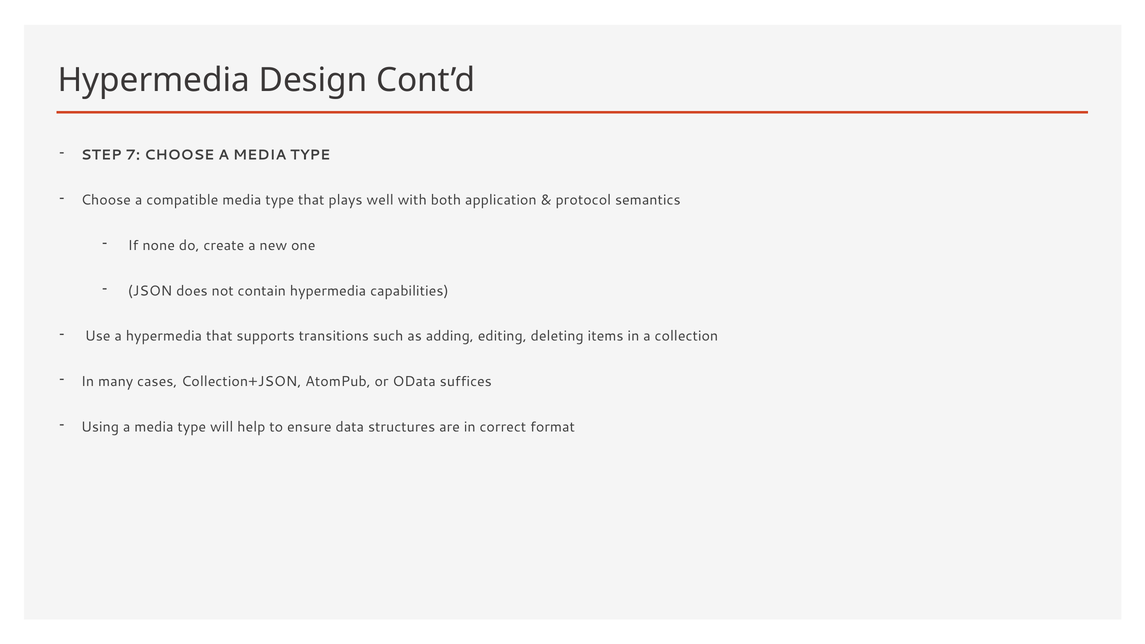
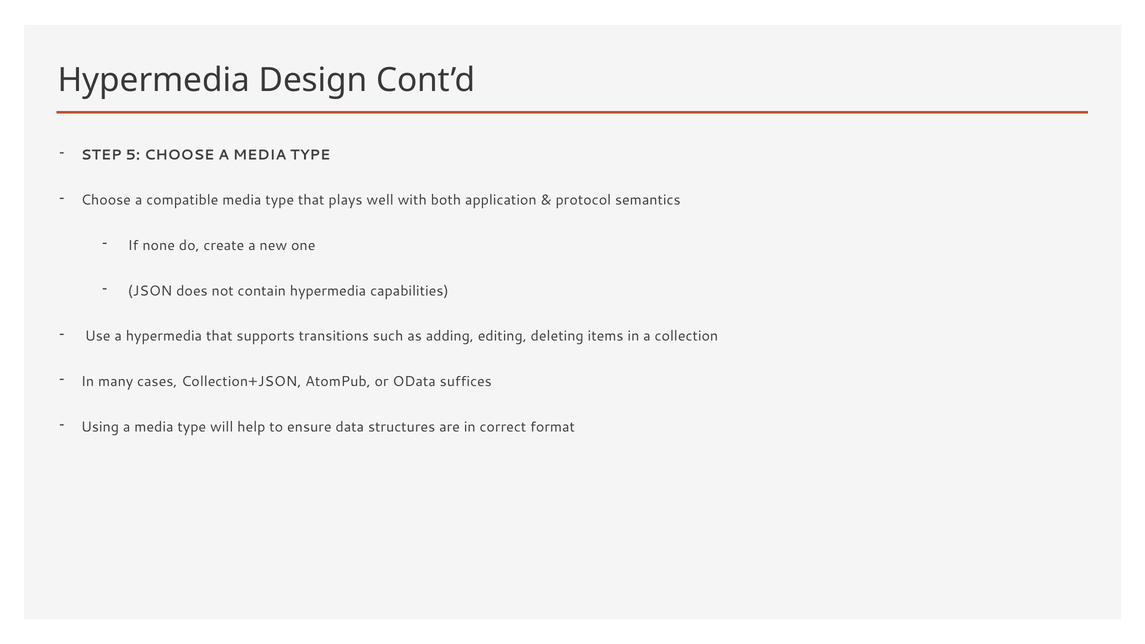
7: 7 -> 5 (133, 155)
